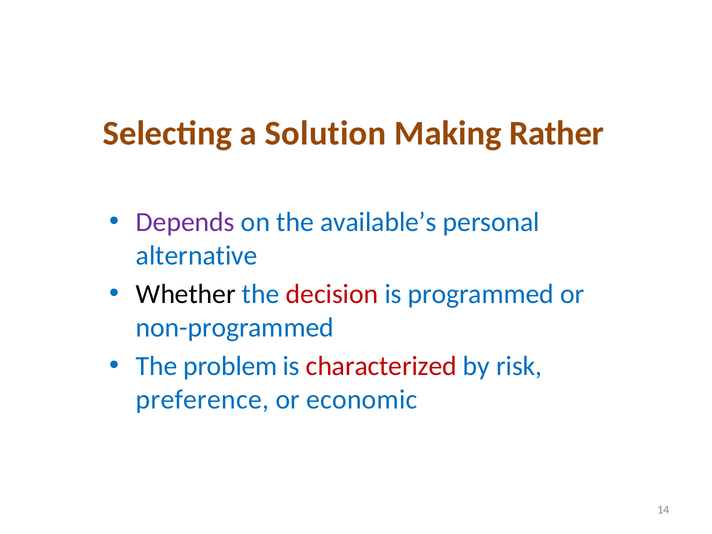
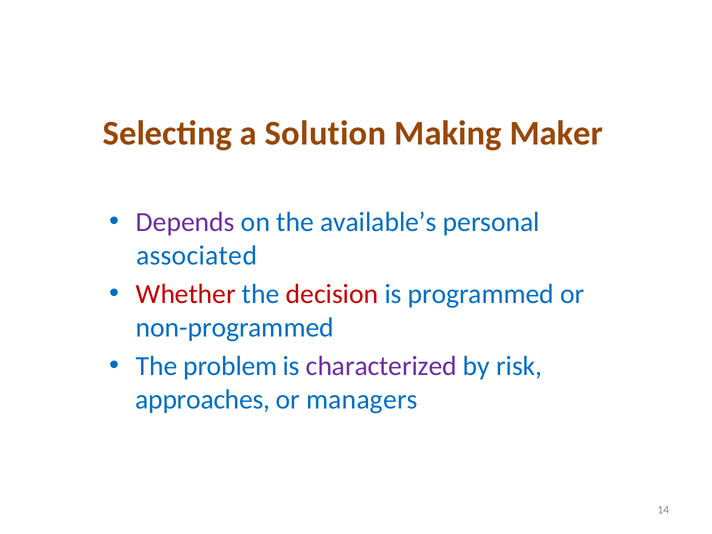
Rather: Rather -> Maker (556, 133)
alternative: alternative -> associated (197, 255)
Whether colour: black -> red (186, 294)
characterized colour: red -> purple (381, 366)
preference: preference -> approaches (203, 399)
economic: economic -> managers (362, 399)
